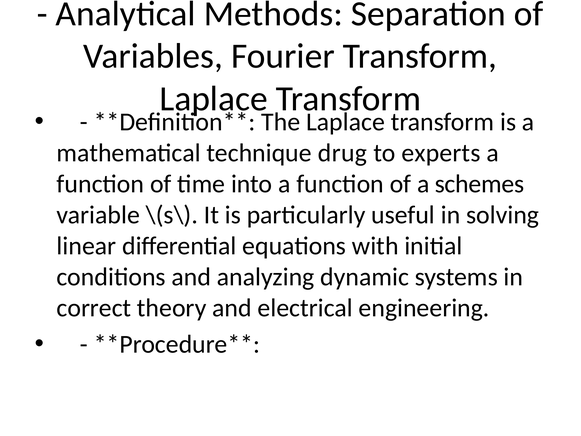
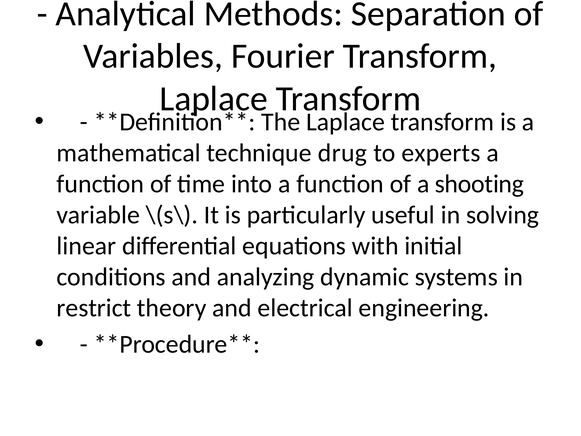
schemes: schemes -> shooting (479, 184)
correct: correct -> restrict (94, 308)
